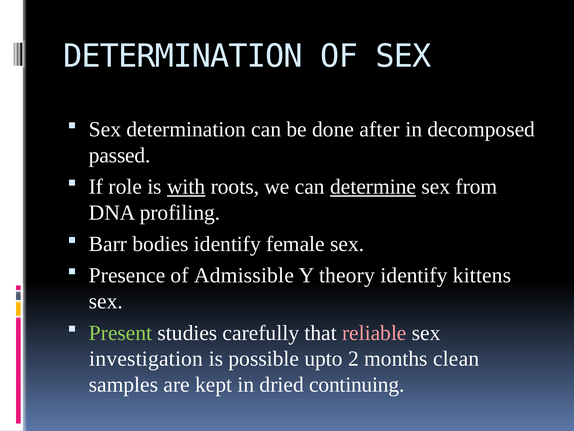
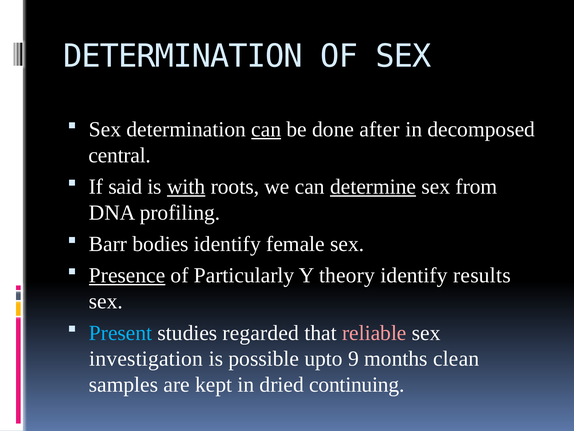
can underline: none -> present (266, 129)
passed: passed -> central (120, 155)
role: role -> said (125, 186)
Presence underline: none -> present (127, 275)
Admissible: Admissible -> Particularly (244, 275)
kittens: kittens -> results (482, 275)
Present colour: light green -> light blue (121, 333)
carefully: carefully -> regarded (261, 333)
2: 2 -> 9 (353, 358)
